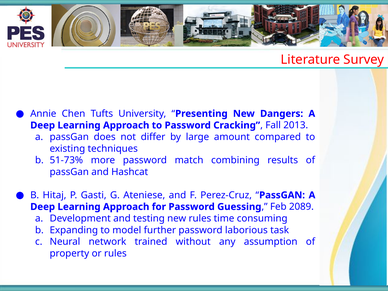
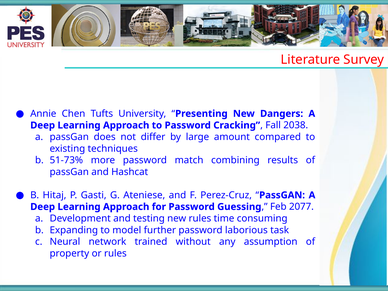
2013: 2013 -> 2038 (296, 125)
2089: 2089 -> 2077 (301, 207)
